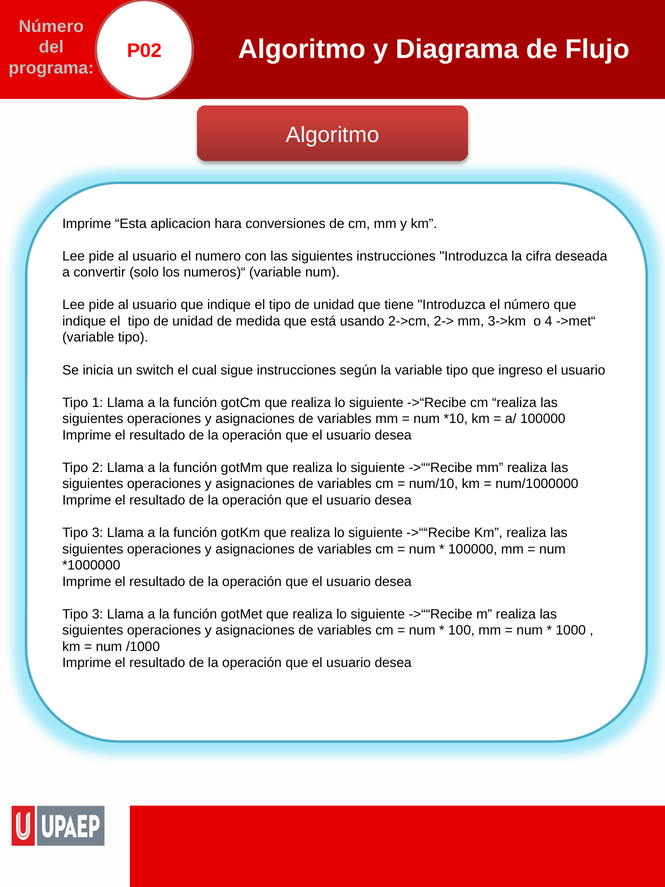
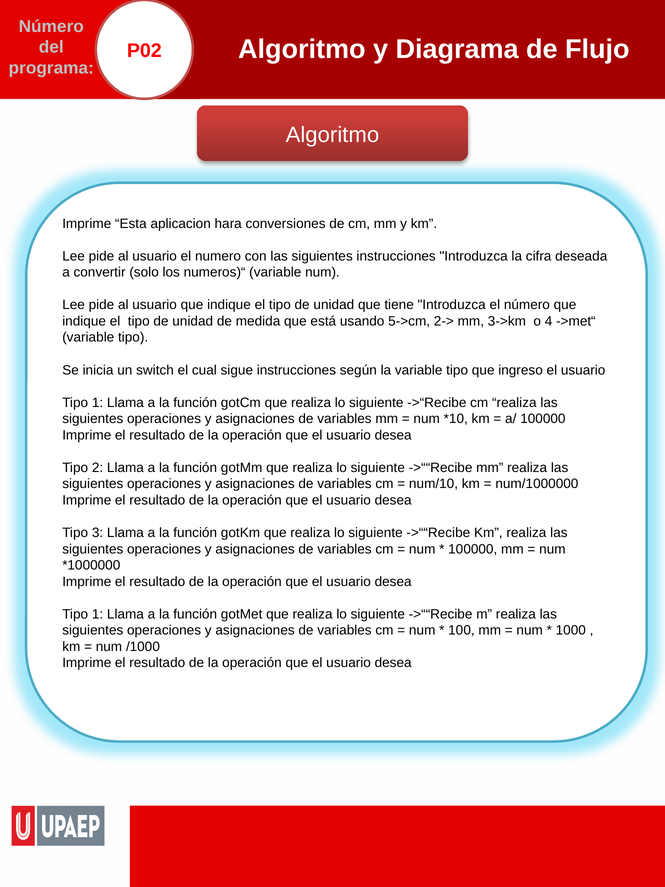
2->cm: 2->cm -> 5->cm (409, 321)
3: 3 -> 1 (98, 614)
